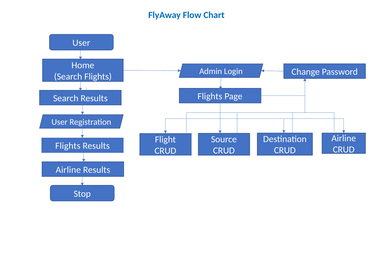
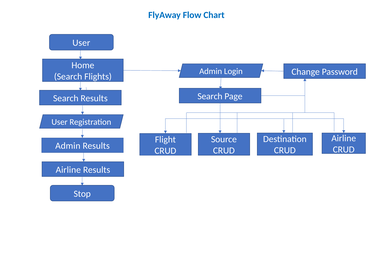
Flights: Flights -> Search (210, 96)
Flights: Flights -> Admin (68, 146)
